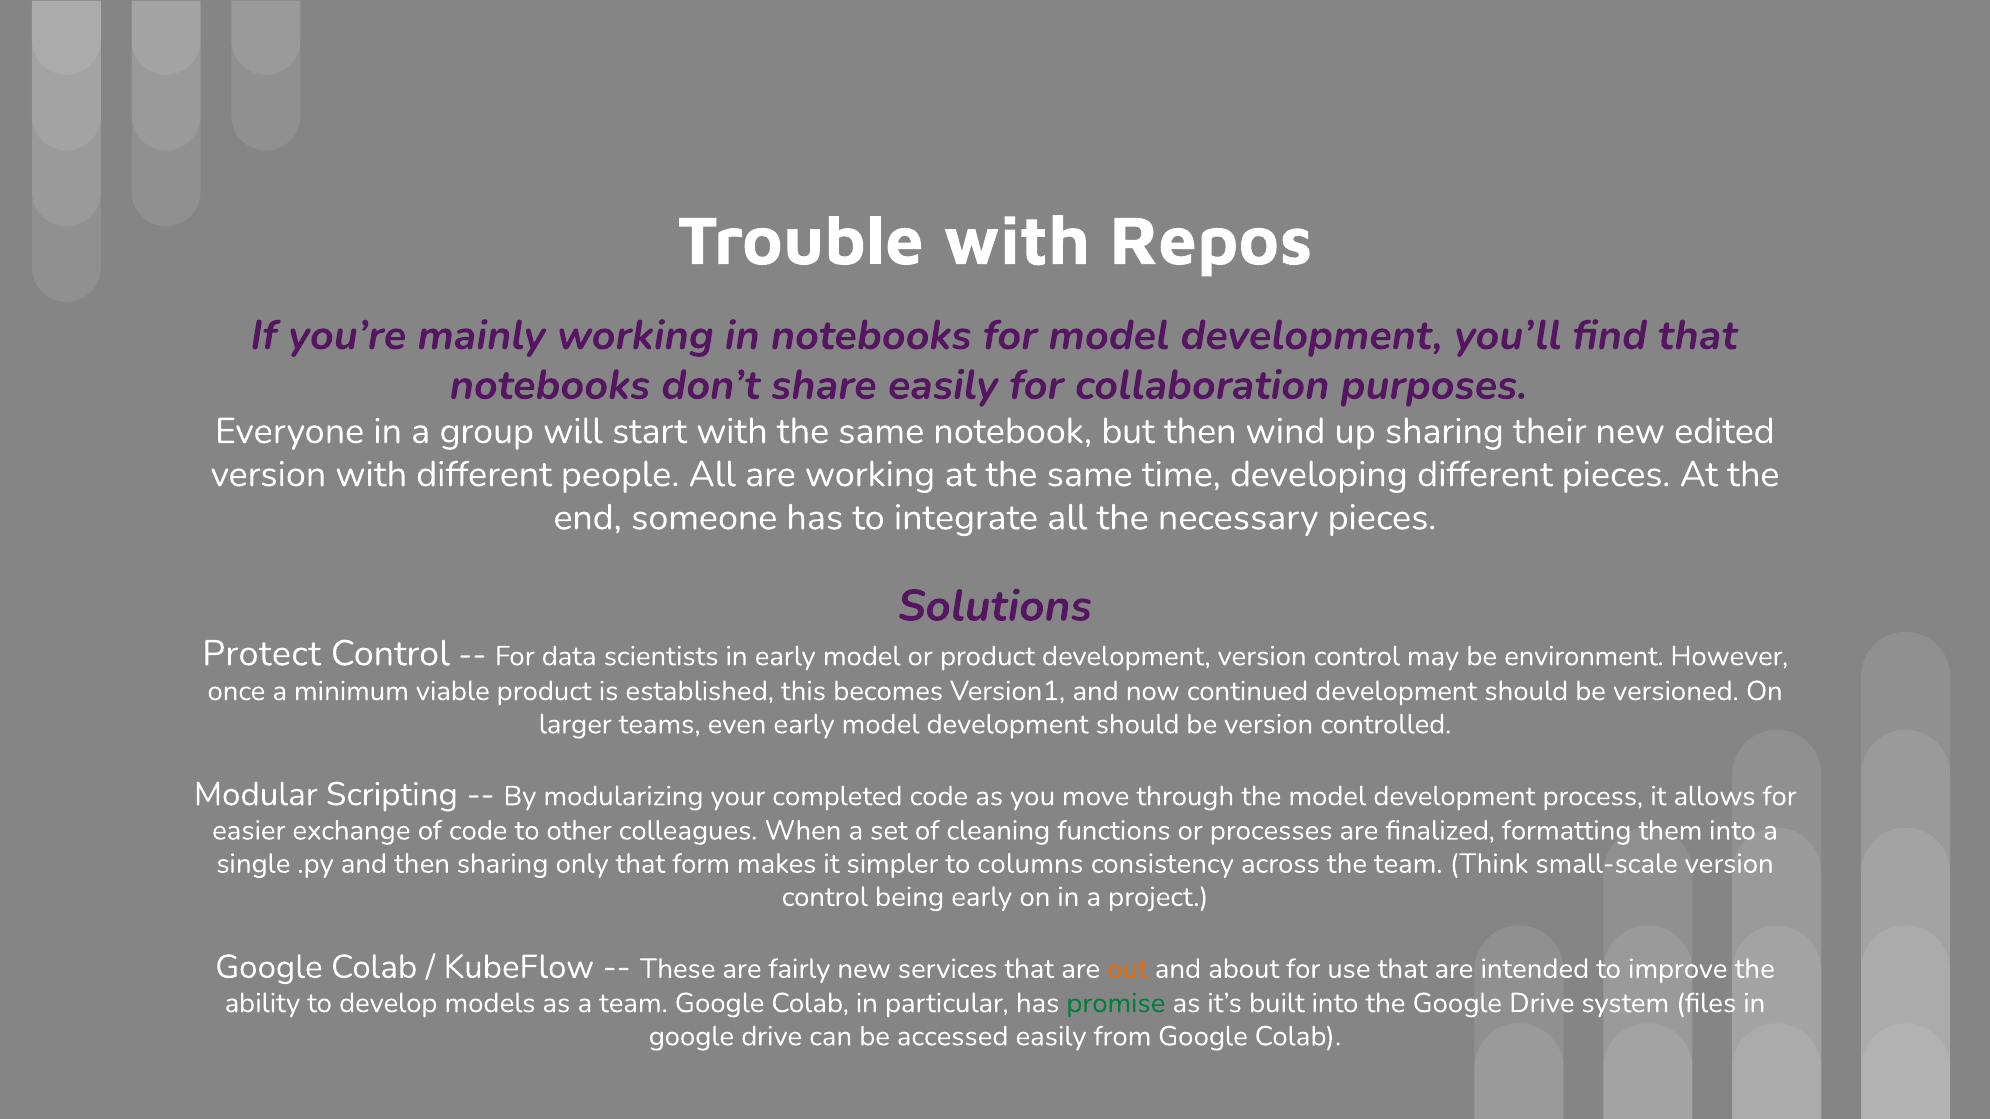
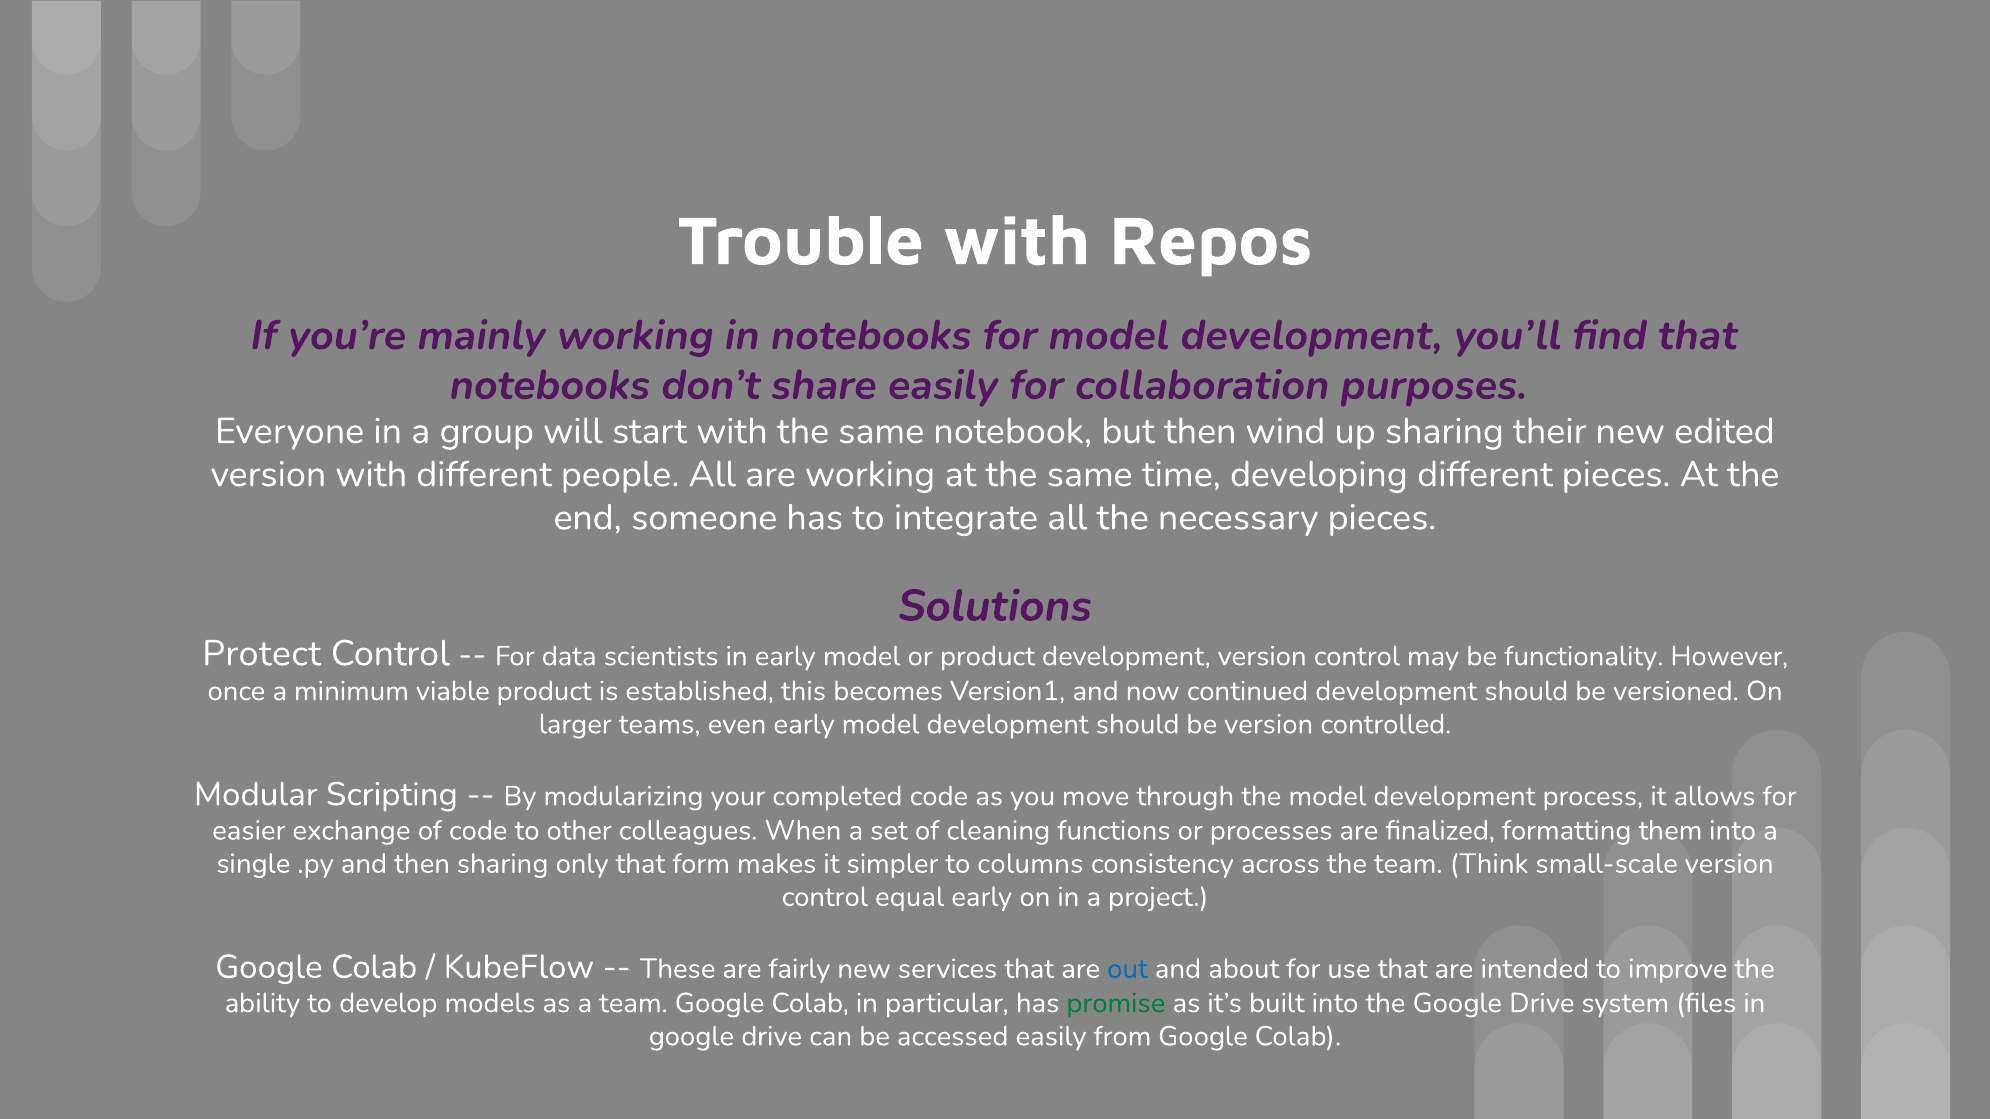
environment: environment -> functionality (1584, 656)
being: being -> equal (910, 897)
out colour: orange -> blue (1127, 969)
